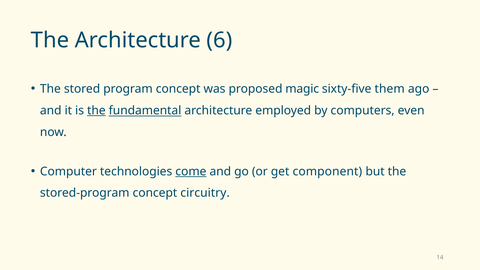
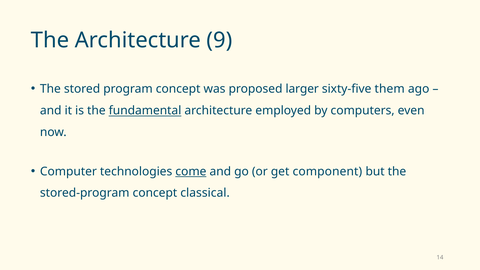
6: 6 -> 9 (220, 40)
magic: magic -> larger (302, 89)
the underline: present -> none (96, 111)
circuitry: circuitry -> classical (205, 193)
